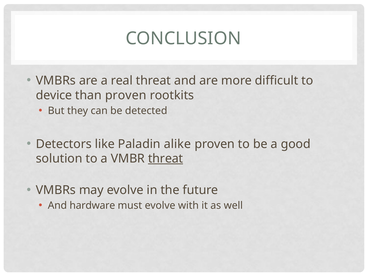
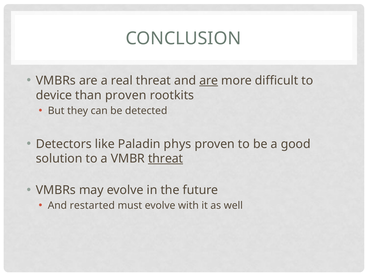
are underline: none -> present (209, 81)
alike: alike -> phys (177, 144)
hardware: hardware -> restarted (92, 206)
